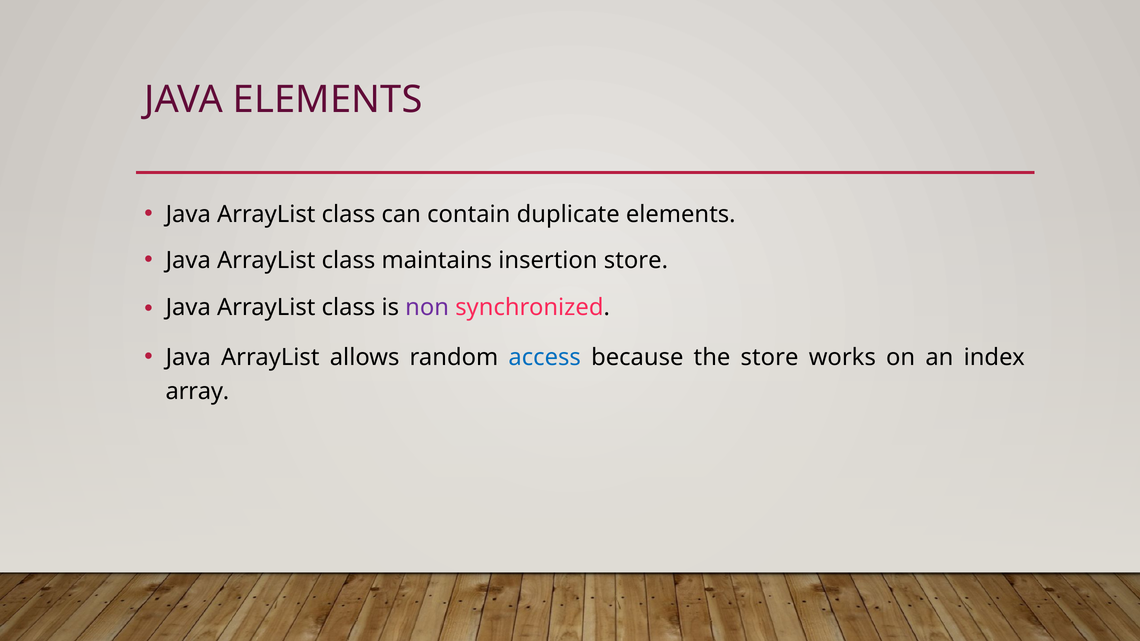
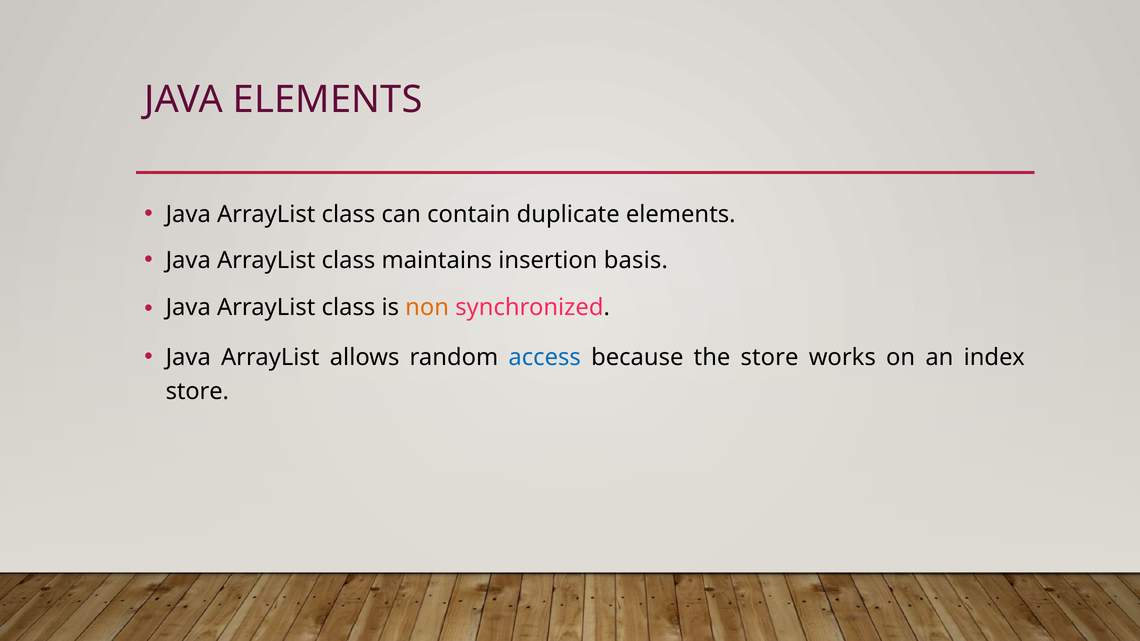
insertion store: store -> basis (636, 260)
non colour: purple -> orange (427, 307)
array: array -> store (197, 392)
